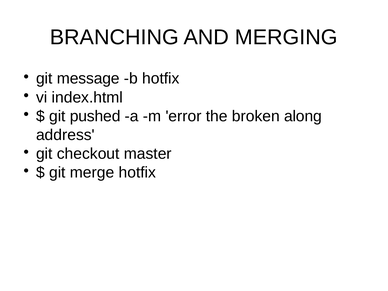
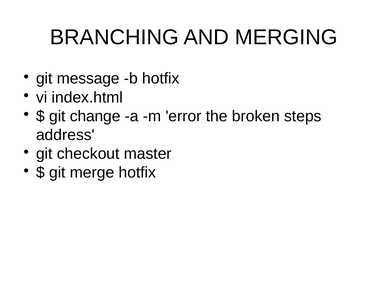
pushed: pushed -> change (95, 116)
along: along -> steps (303, 116)
